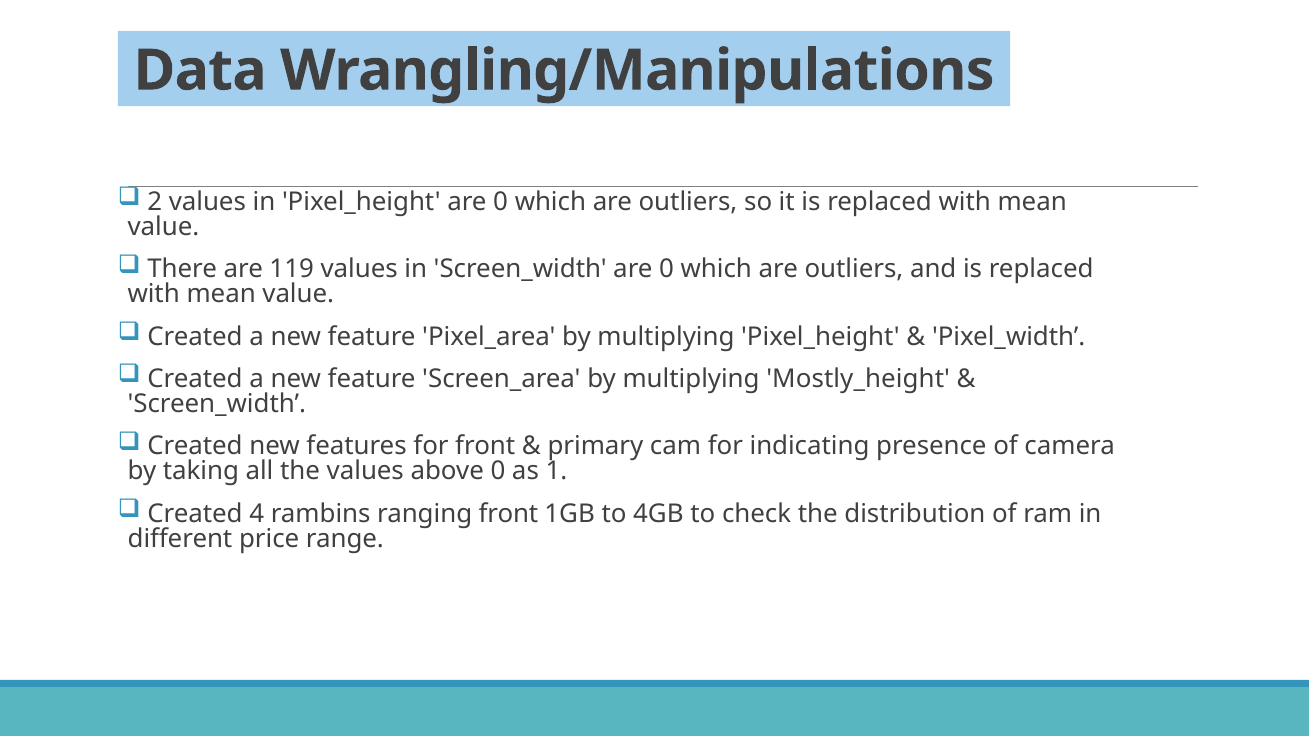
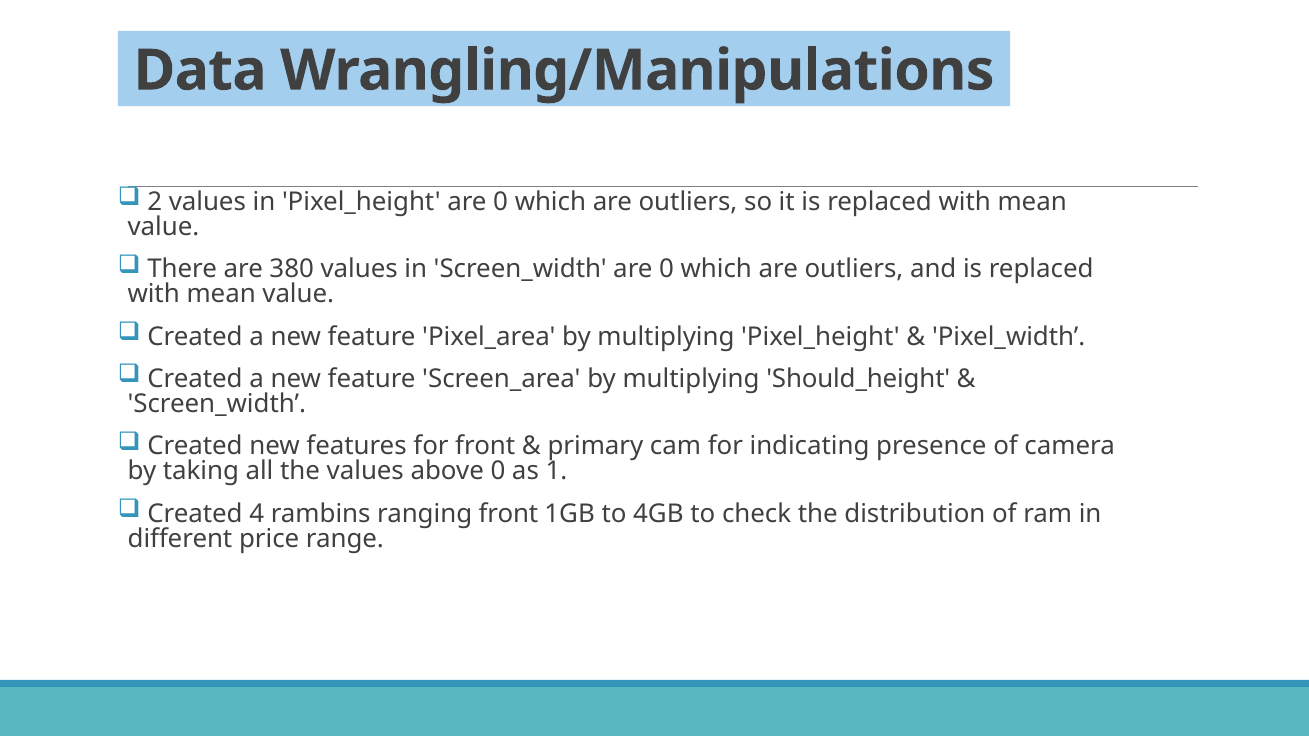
119: 119 -> 380 (292, 269)
Mostly_height: Mostly_height -> Should_height (858, 379)
